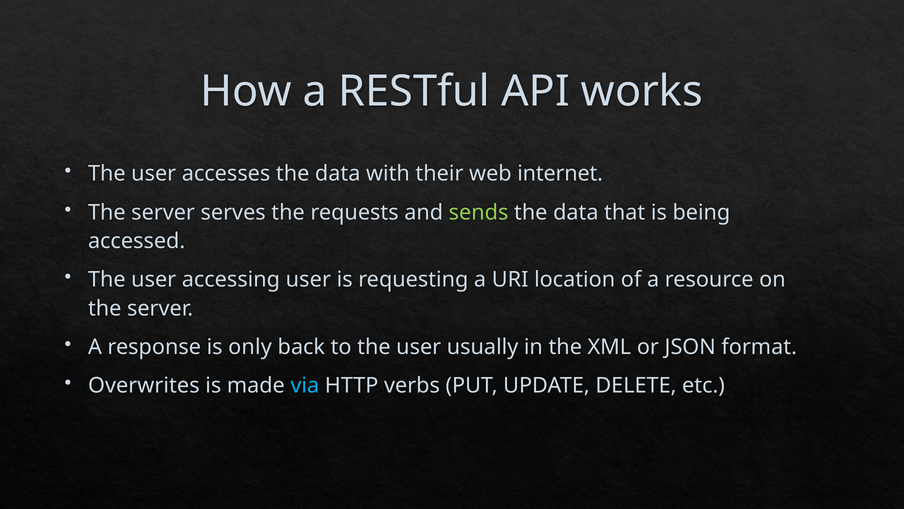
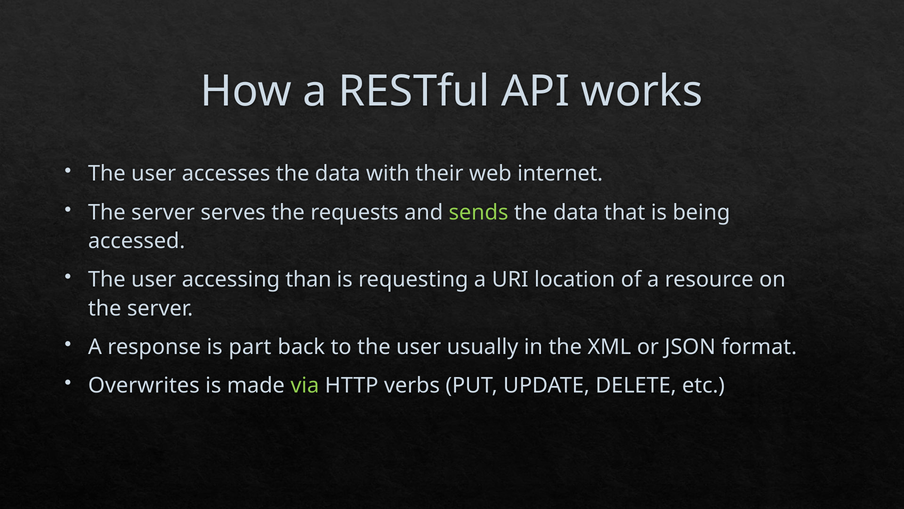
accessing user: user -> than (308, 280)
only: only -> part (250, 347)
via colour: light blue -> light green (305, 385)
